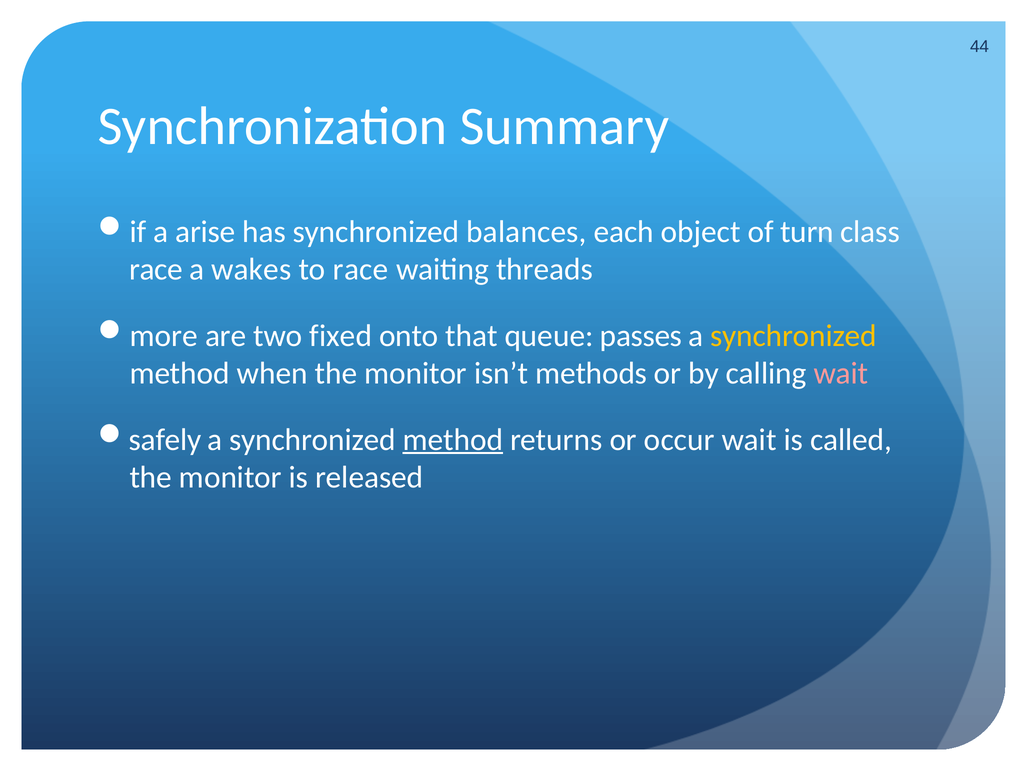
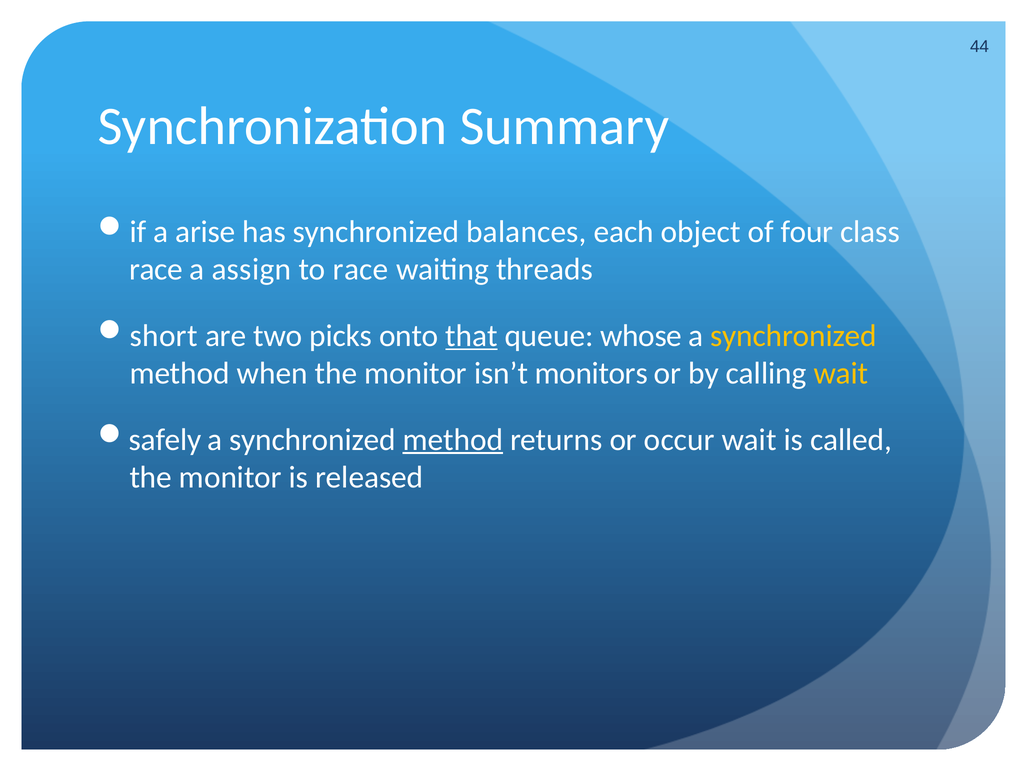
turn: turn -> four (807, 232)
wakes: wakes -> assign (251, 269)
more: more -> short (164, 335)
fixed: fixed -> picks (341, 335)
that underline: none -> present (471, 335)
passes: passes -> whose (641, 335)
methods: methods -> monitors (591, 373)
wait colour: pink -> yellow (841, 373)
